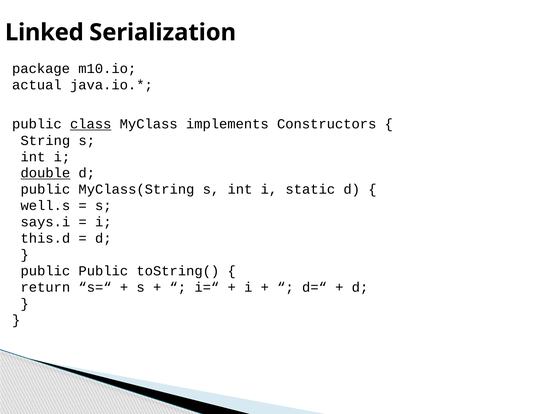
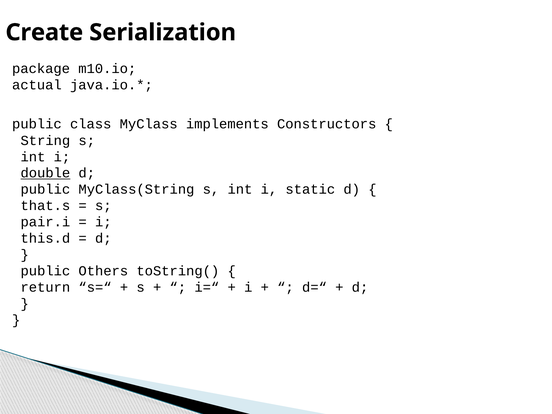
Linked: Linked -> Create (44, 32)
class underline: present -> none (91, 124)
well.s: well.s -> that.s (45, 206)
says.i: says.i -> pair.i (45, 222)
public Public: Public -> Others (103, 271)
